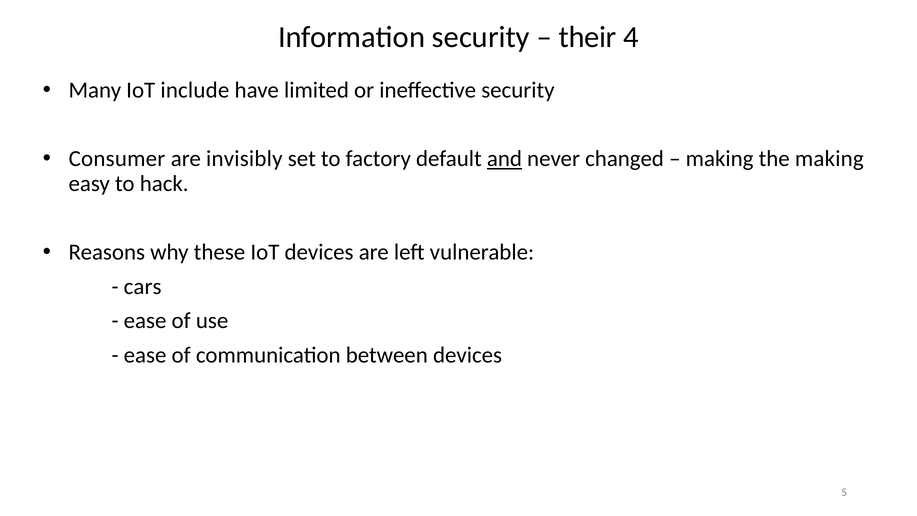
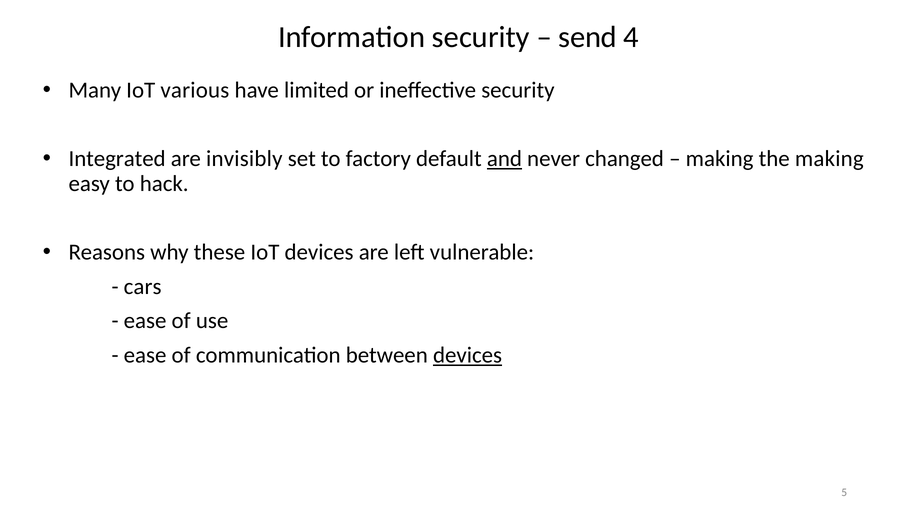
their: their -> send (588, 37)
include: include -> various (195, 90)
Consumer: Consumer -> Integrated (117, 159)
devices underline: none -> present (468, 355)
